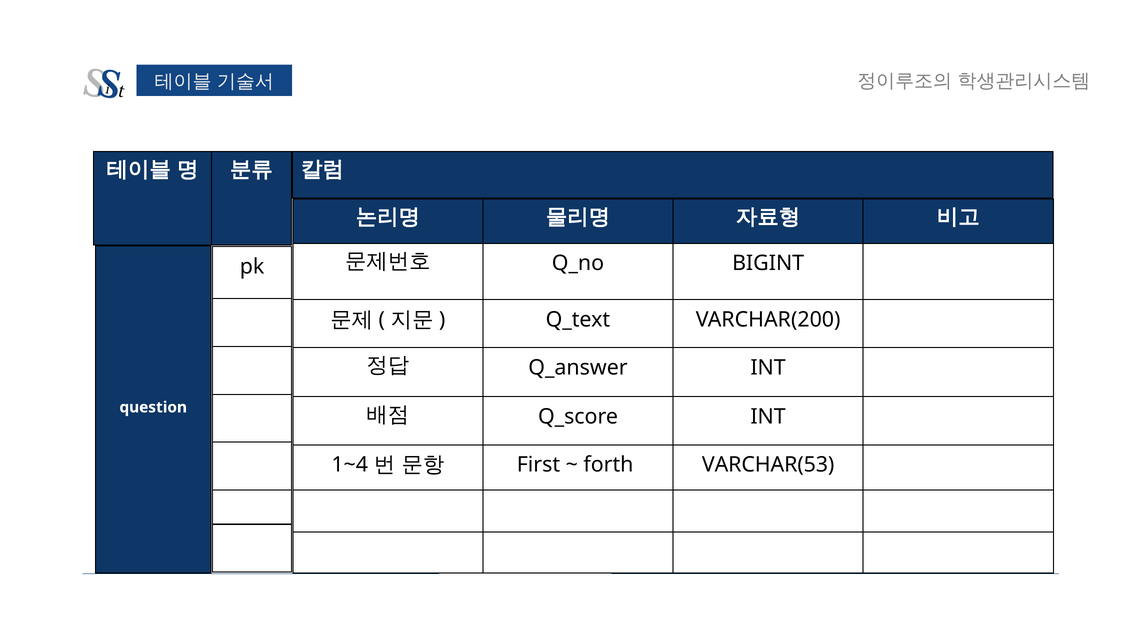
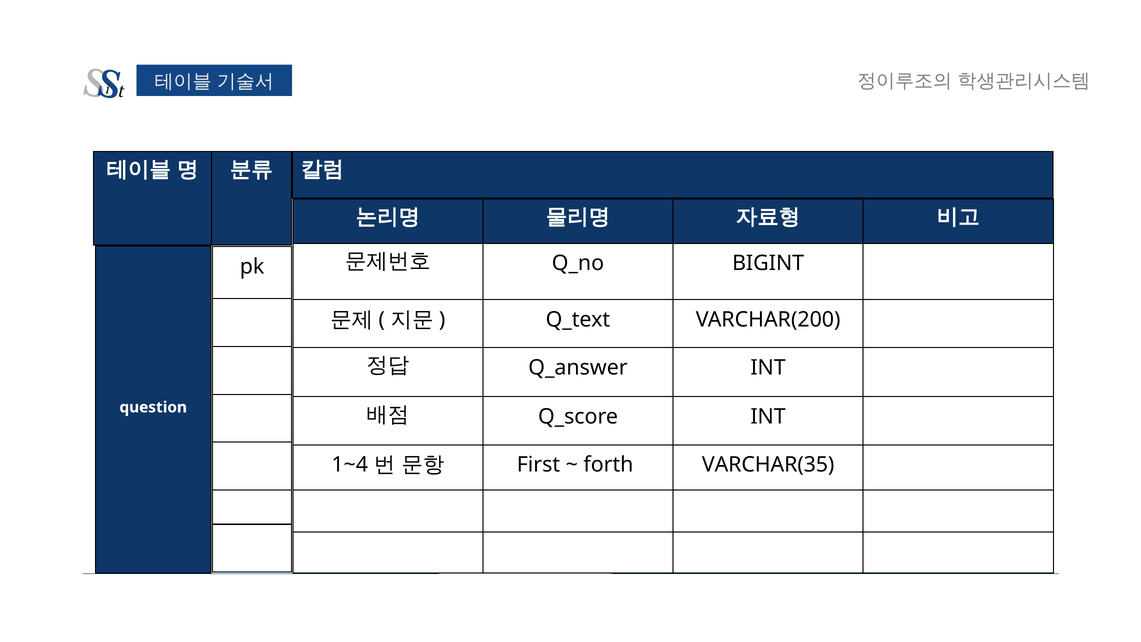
VARCHAR(53: VARCHAR(53 -> VARCHAR(35 (768, 465)
